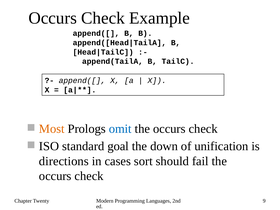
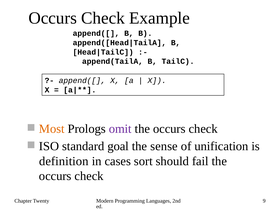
omit colour: blue -> purple (120, 129)
down: down -> sense (164, 146)
directions: directions -> definition (64, 161)
